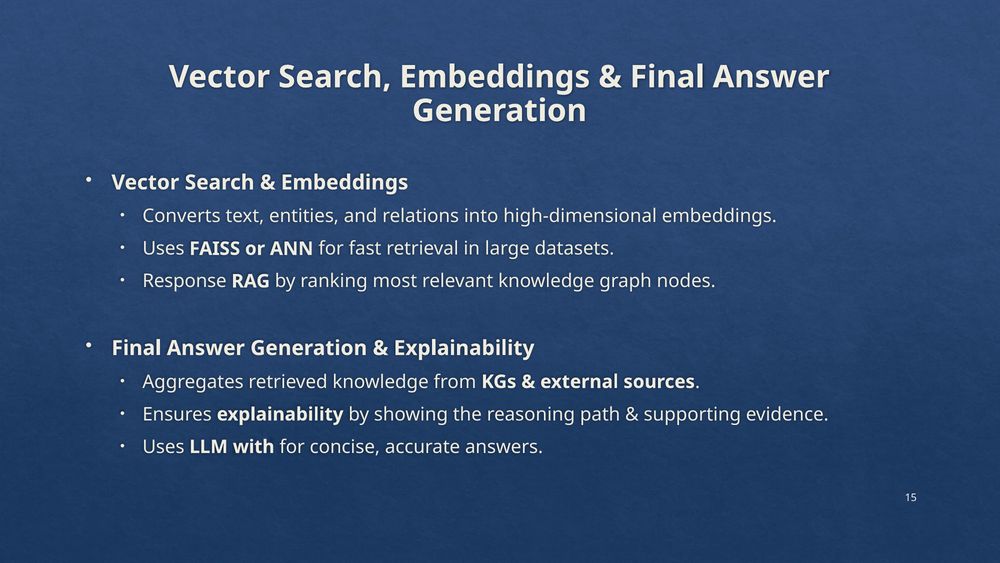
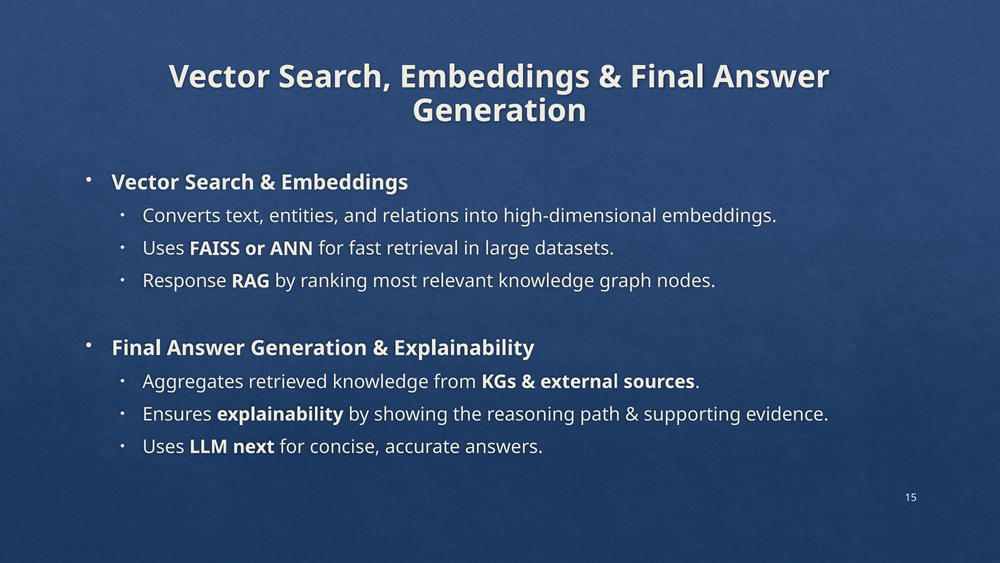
with: with -> next (254, 446)
